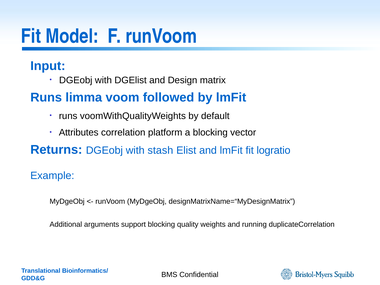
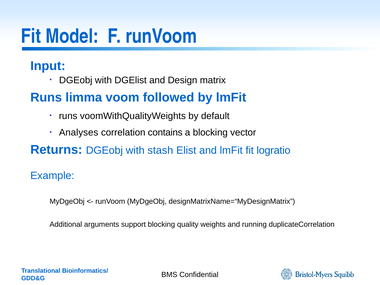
Attributes: Attributes -> Analyses (79, 133)
platform: platform -> contains (165, 133)
